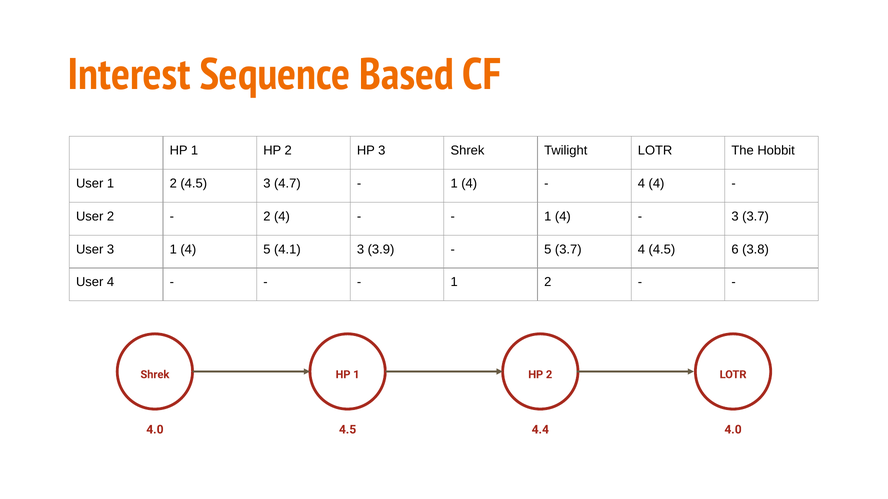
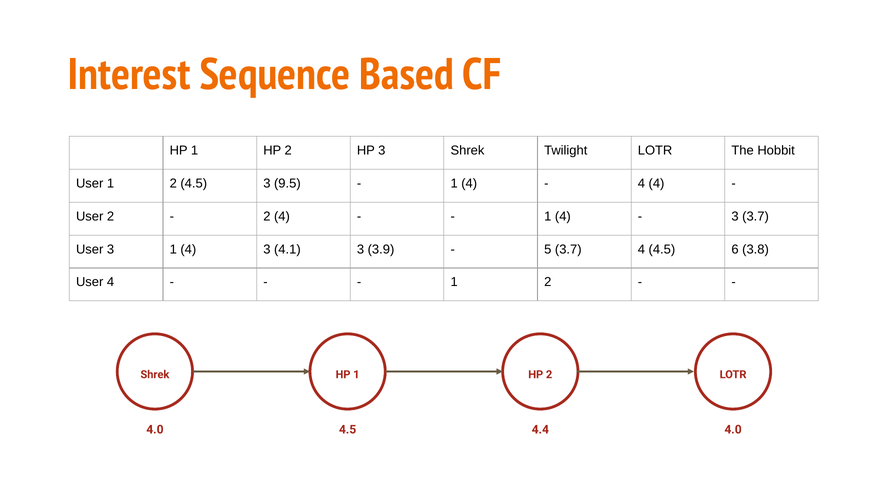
4.7: 4.7 -> 9.5 (287, 184)
4 5: 5 -> 3 (267, 250)
